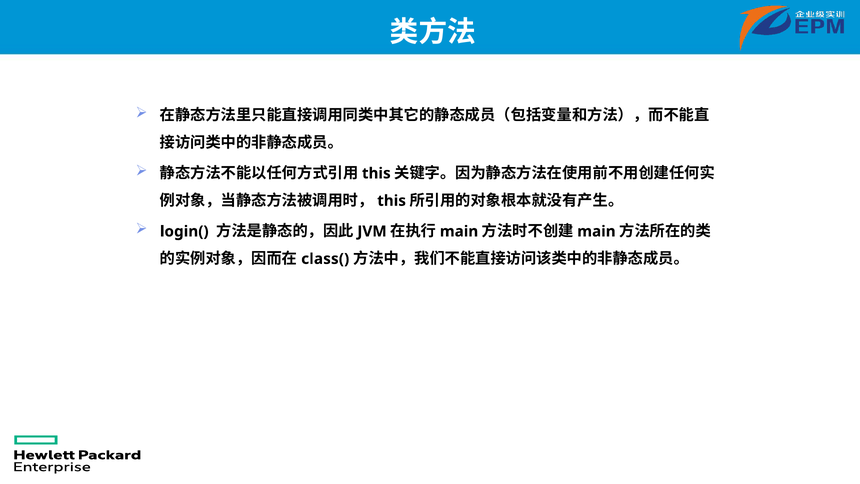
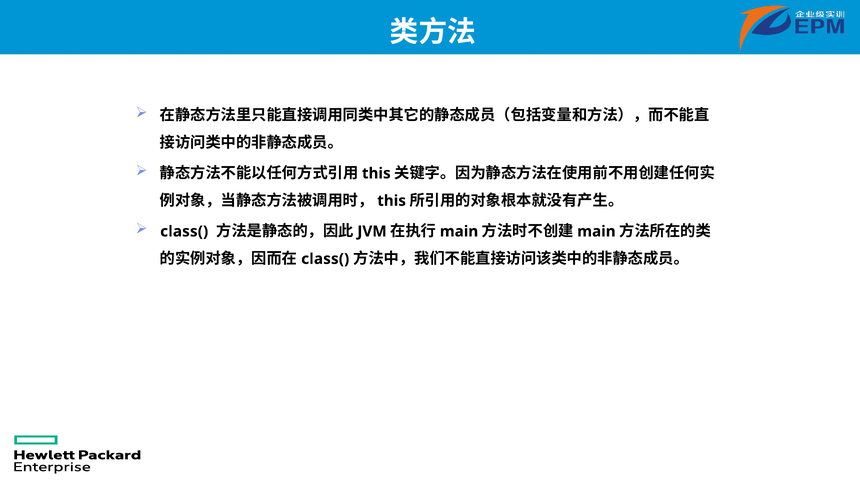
login(: login( -> class( (184, 231)
